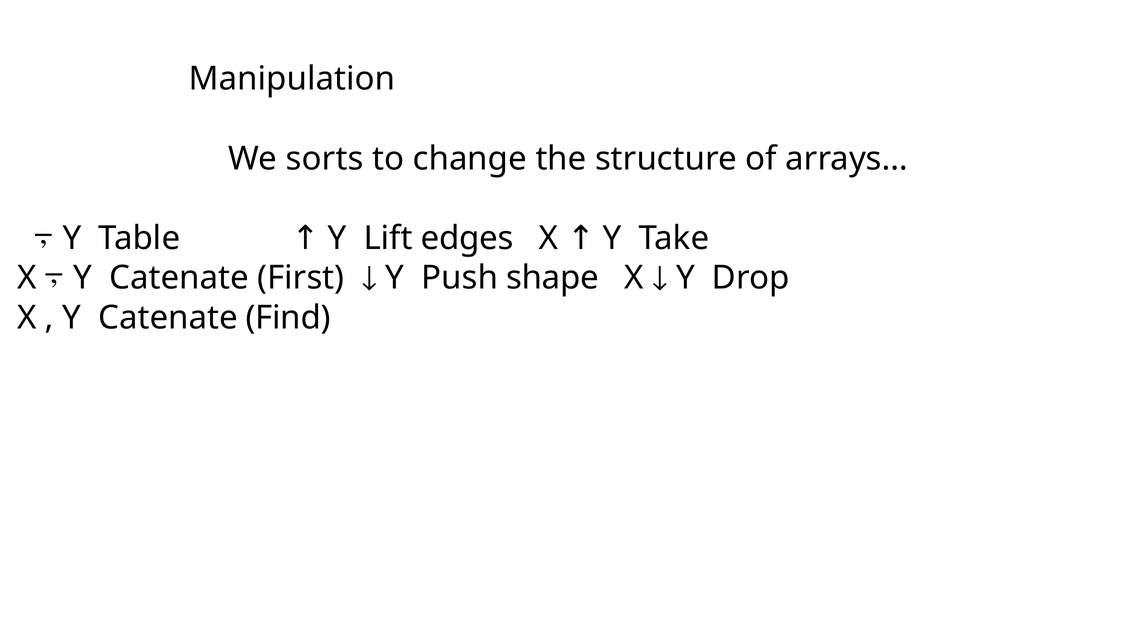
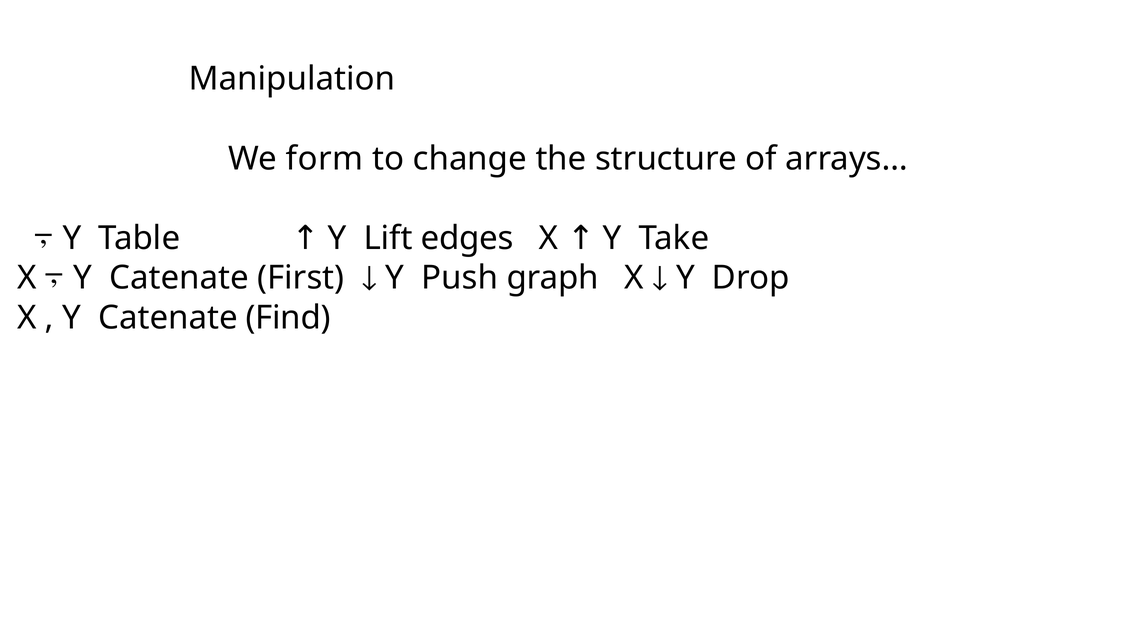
sorts: sorts -> form (324, 158)
shape: shape -> graph (553, 278)
